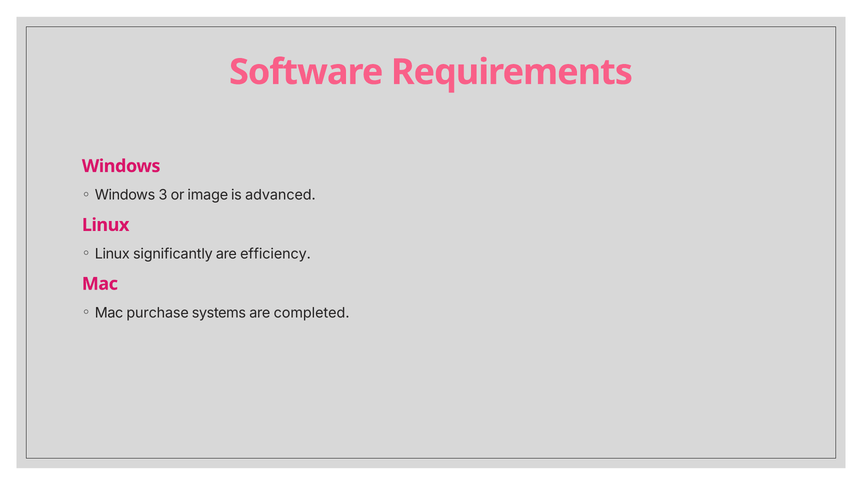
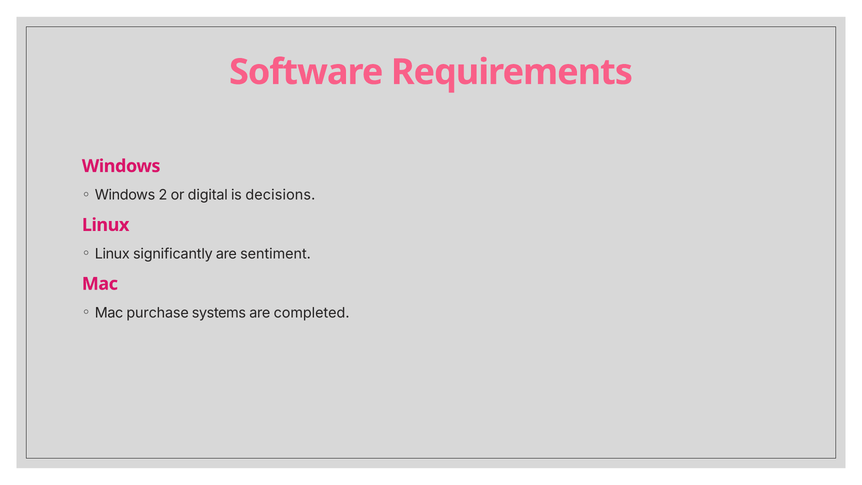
3: 3 -> 2 (163, 195)
image: image -> digital (208, 195)
advanced: advanced -> decisions (280, 195)
efficiency: efficiency -> sentiment (275, 254)
